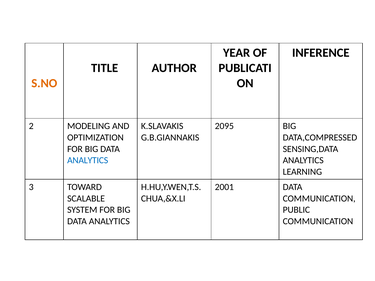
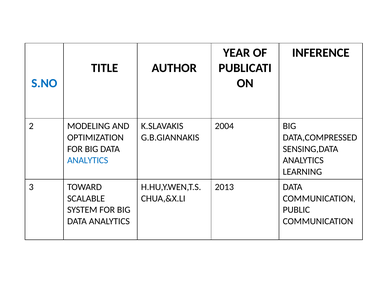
S.NO colour: orange -> blue (44, 83)
2095: 2095 -> 2004 (224, 126)
2001: 2001 -> 2013 (224, 187)
